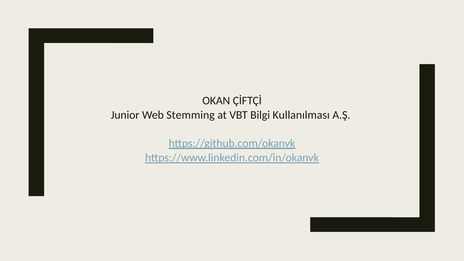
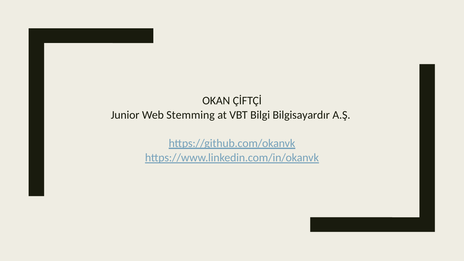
Kullanılması: Kullanılması -> Bilgisayardır (301, 115)
